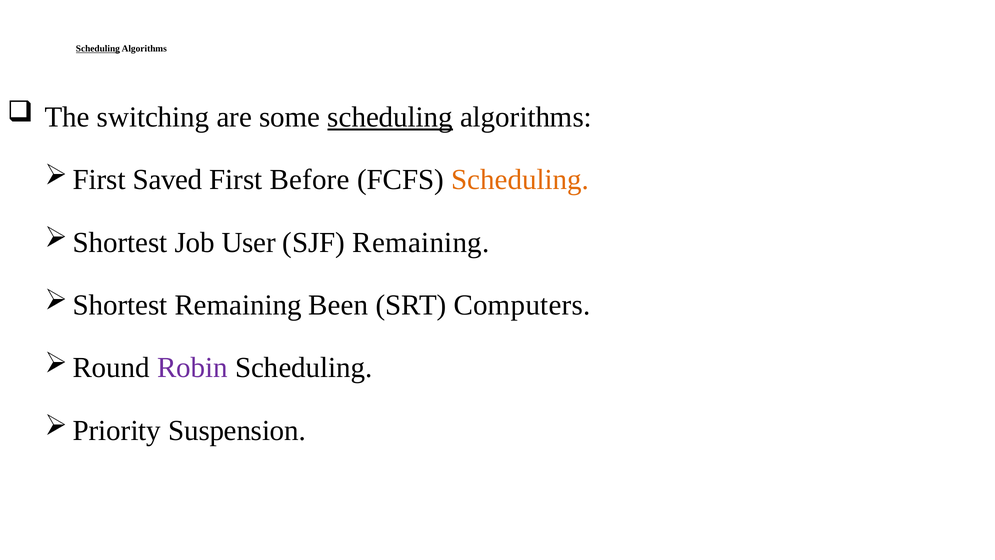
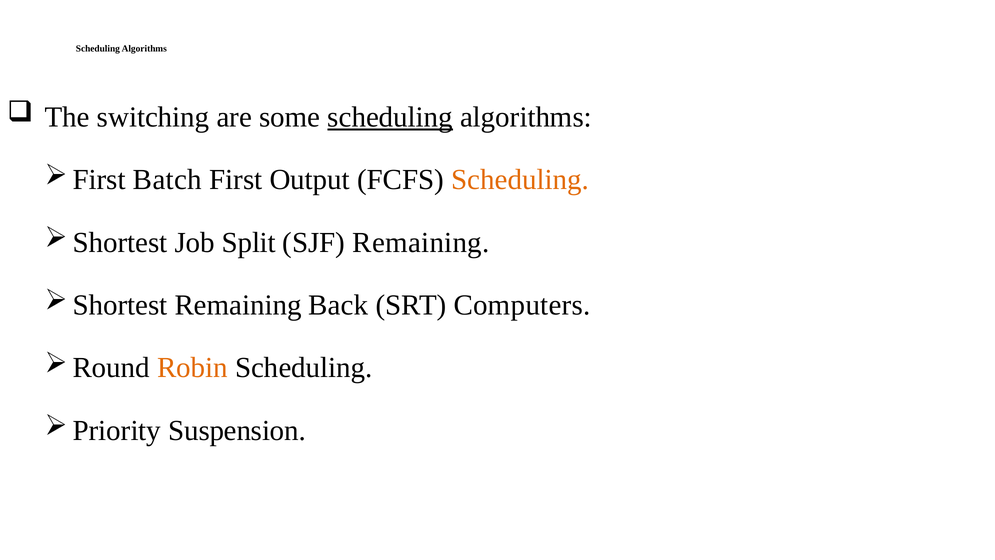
Scheduling underline: present -> none (98, 49)
Saved: Saved -> Batch (167, 180)
Before: Before -> Output (310, 180)
User: User -> Split (249, 242)
Been: Been -> Back (338, 305)
Robin colour: purple -> orange (192, 368)
